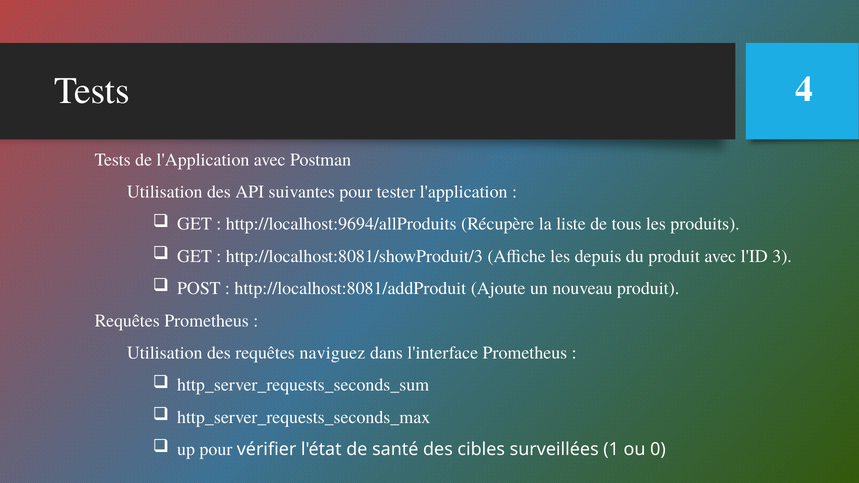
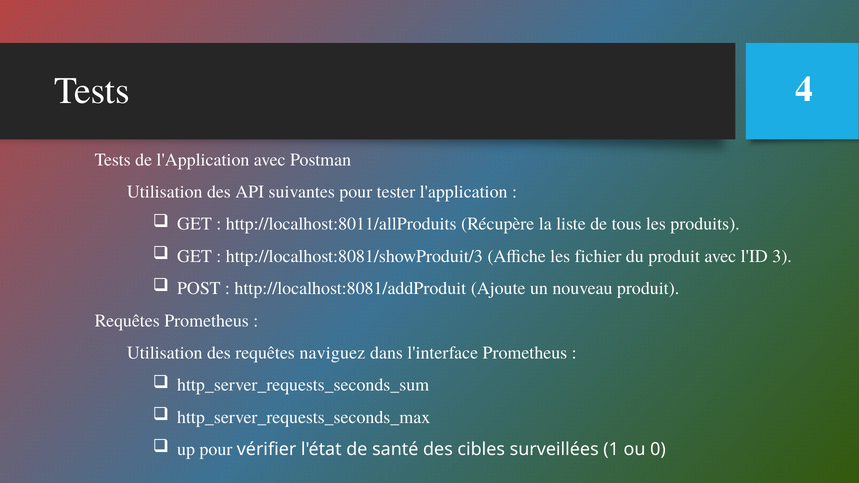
http://localhost:9694/allProduits: http://localhost:9694/allProduits -> http://localhost:8011/allProduits (341, 224)
depuis: depuis -> fichier (598, 256)
